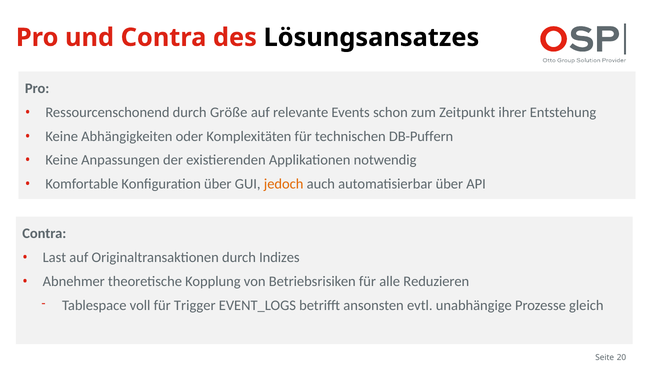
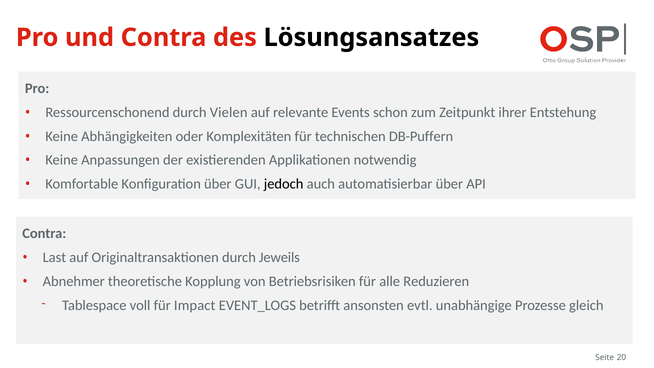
Größe: Größe -> Vielen (229, 112)
jedoch colour: orange -> black (284, 184)
Indizes: Indizes -> Jeweils (279, 257)
Trigger: Trigger -> Impact (195, 305)
